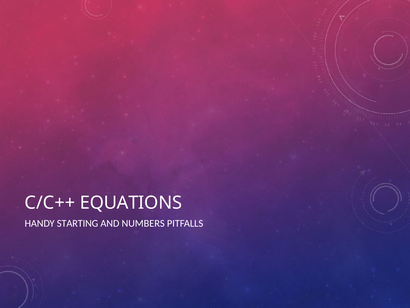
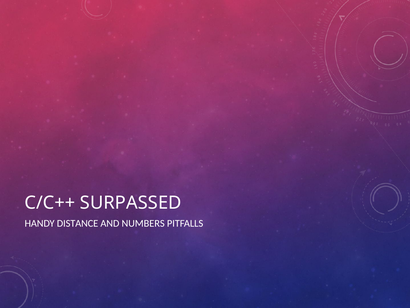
EQUATIONS: EQUATIONS -> SURPASSED (131, 202)
STARTING: STARTING -> DISTANCE (78, 223)
